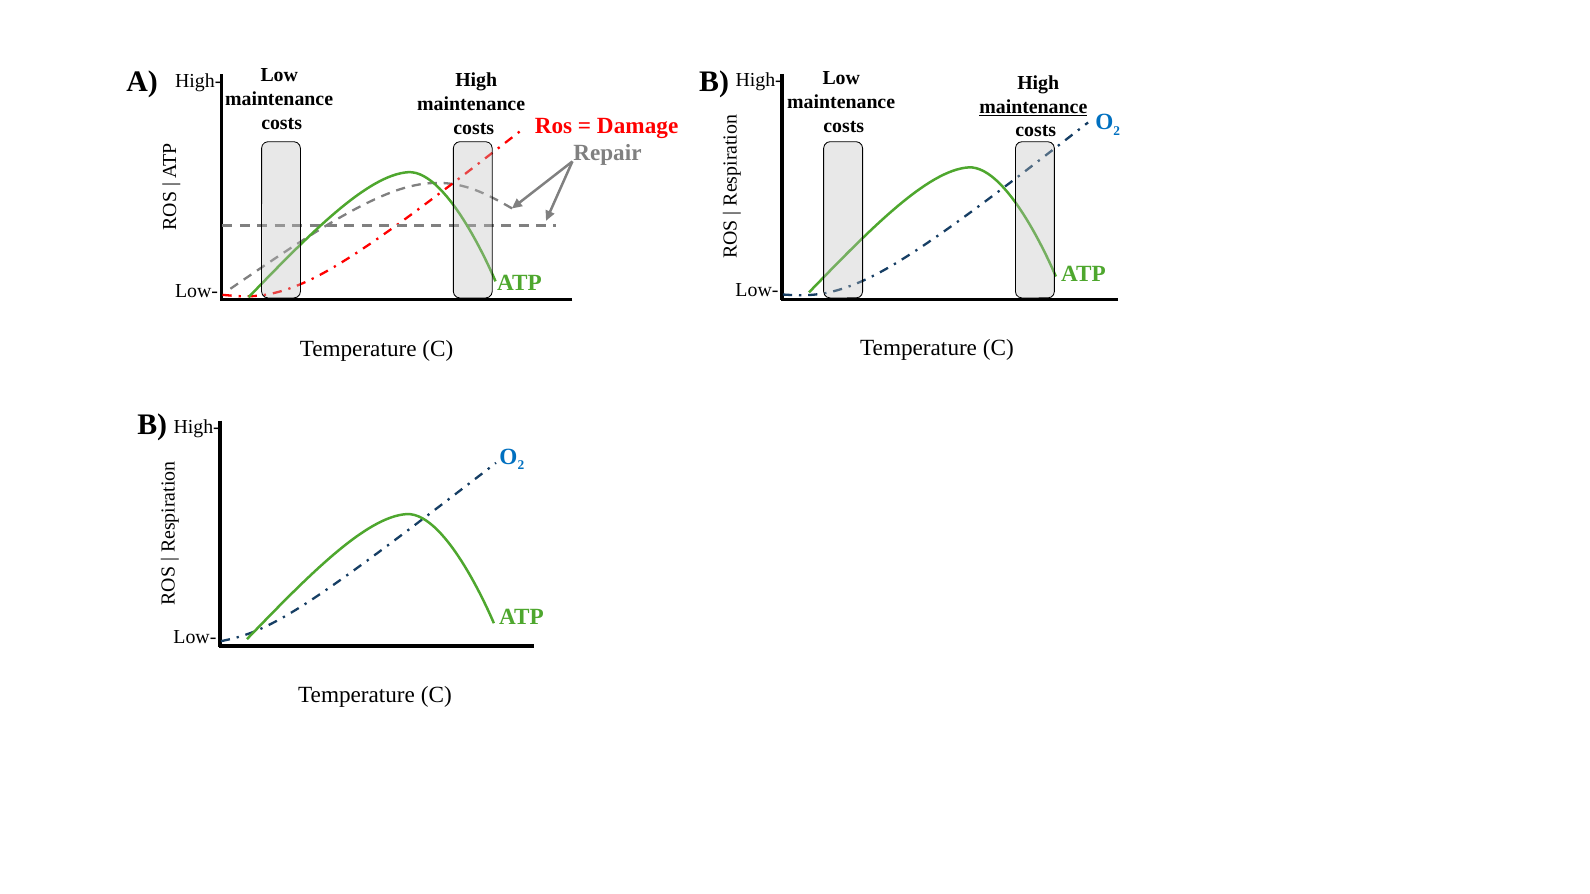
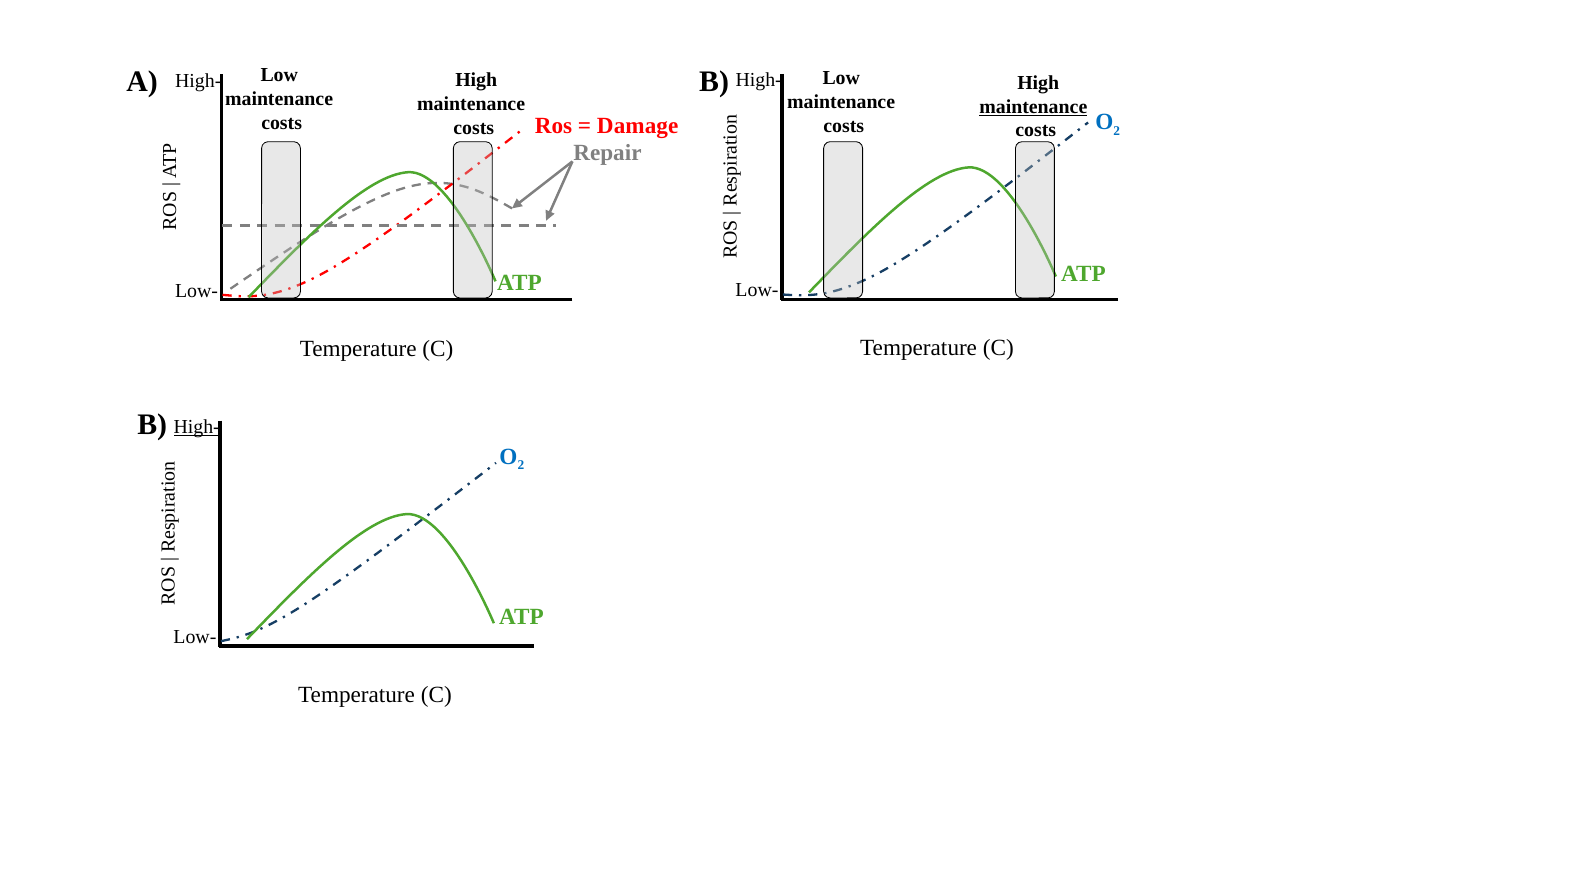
High- underline: none -> present (197, 427)
